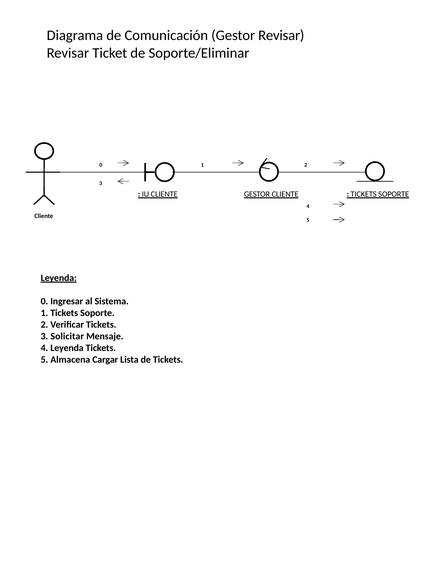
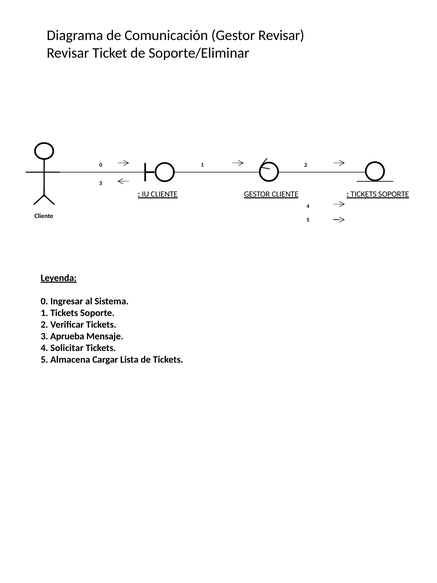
Solicitar: Solicitar -> Aprueba (67, 336)
Leyenda: Leyenda -> Solicitar (67, 348)
